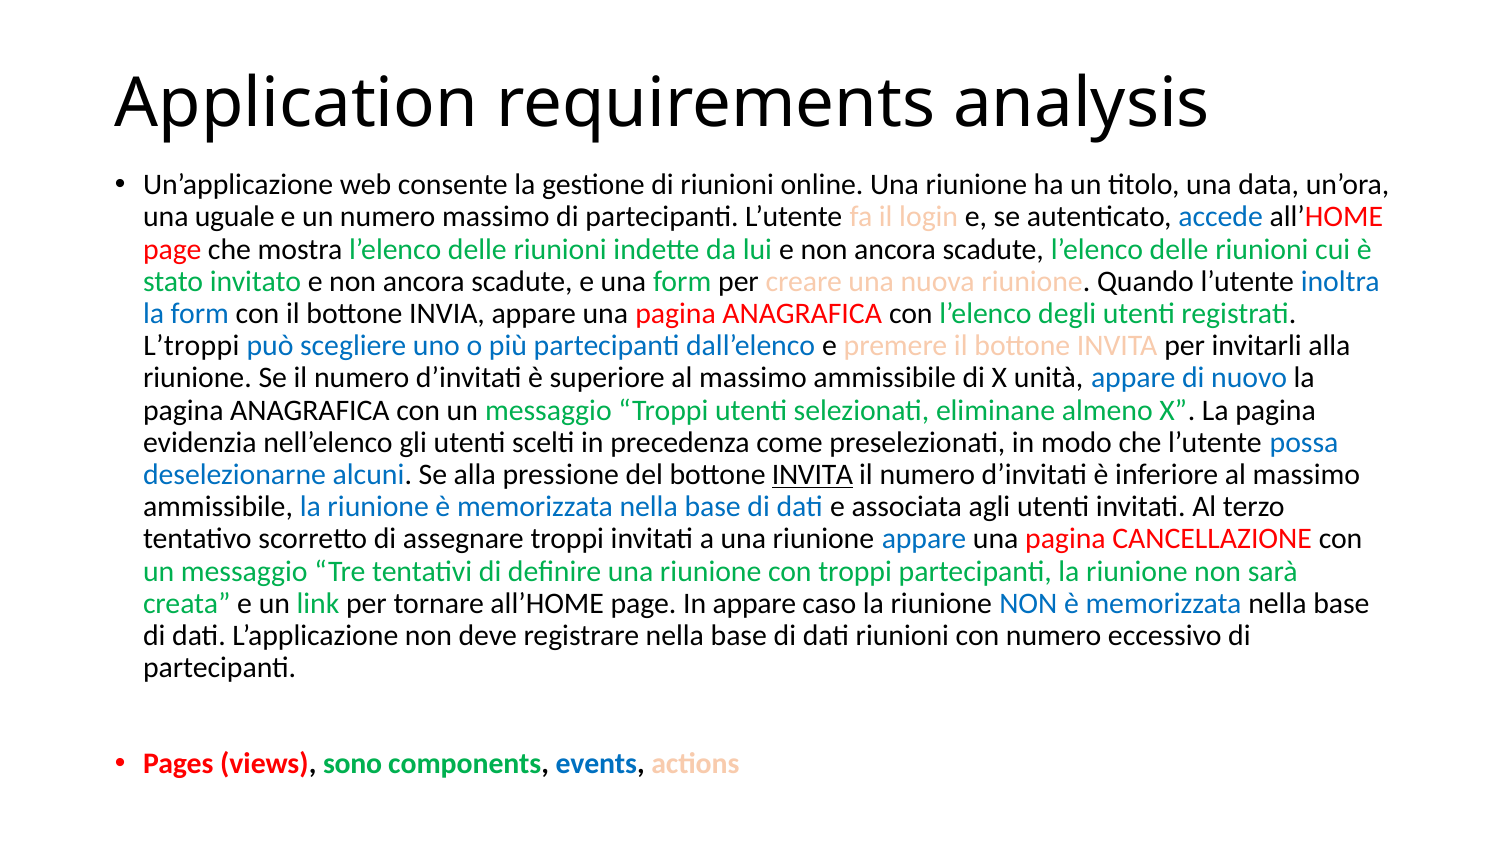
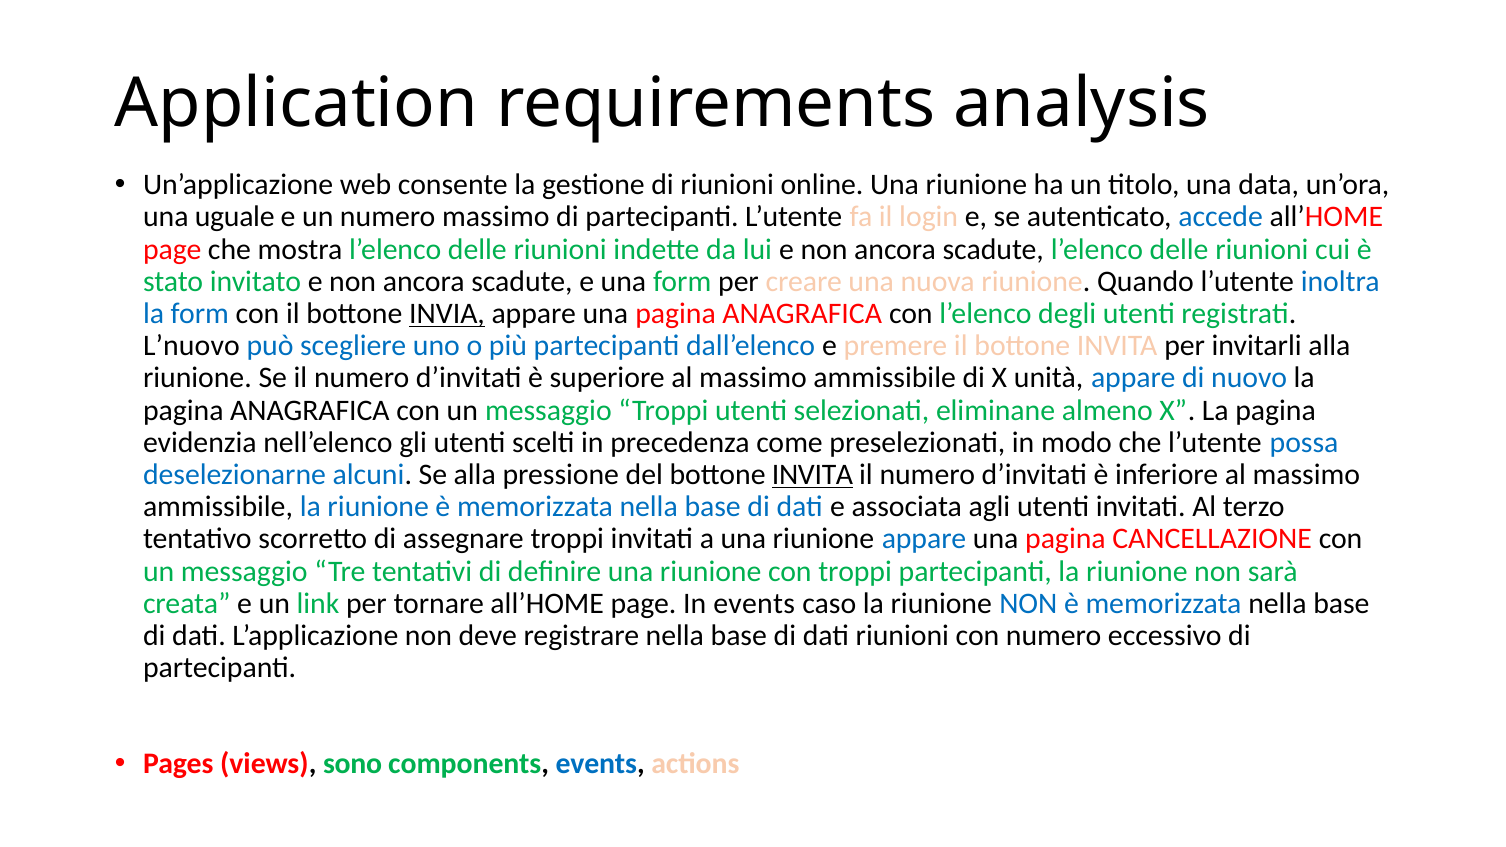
INVIA underline: none -> present (447, 314)
L’troppi: L’troppi -> L’nuovo (191, 346)
In appare: appare -> events (754, 603)
